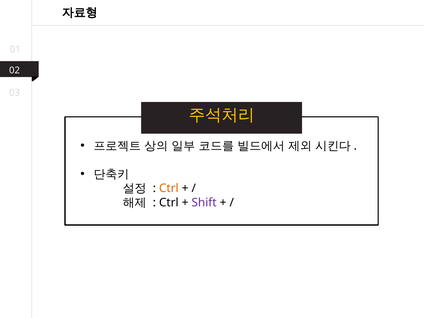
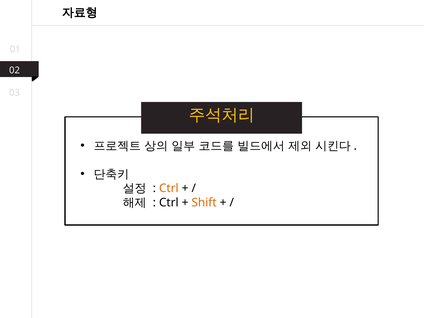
Shift colour: purple -> orange (204, 203)
